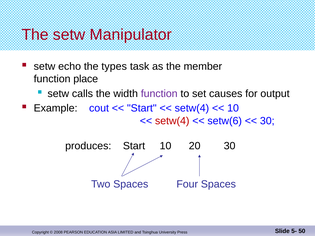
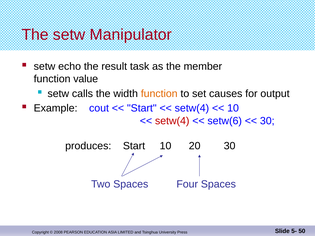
types: types -> result (114, 66)
place: place -> value (86, 79)
function colour: purple -> orange (159, 94)
